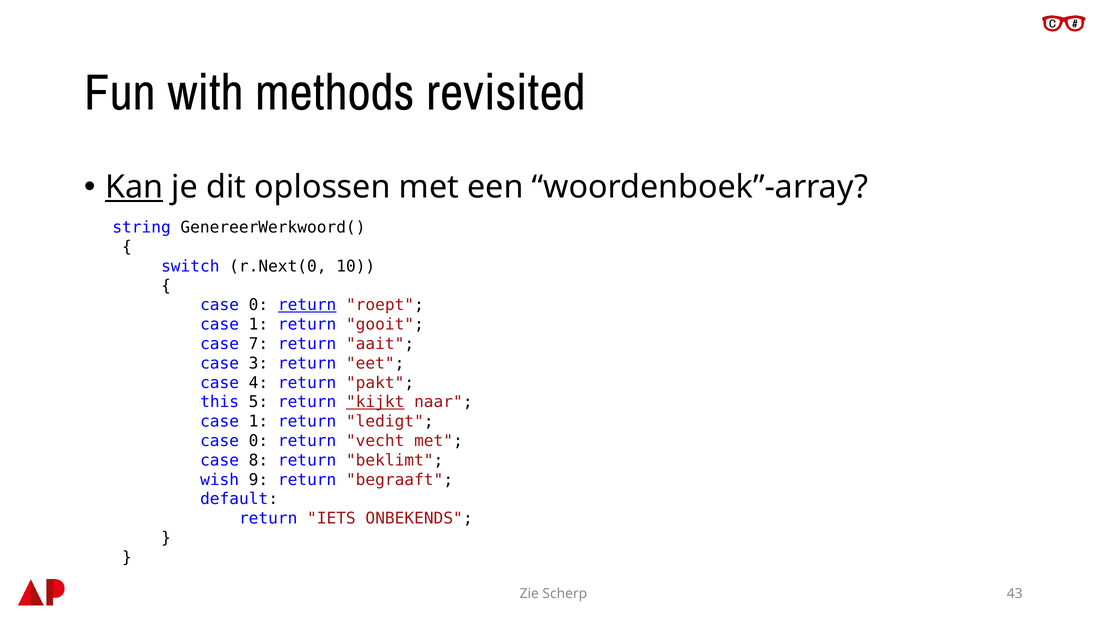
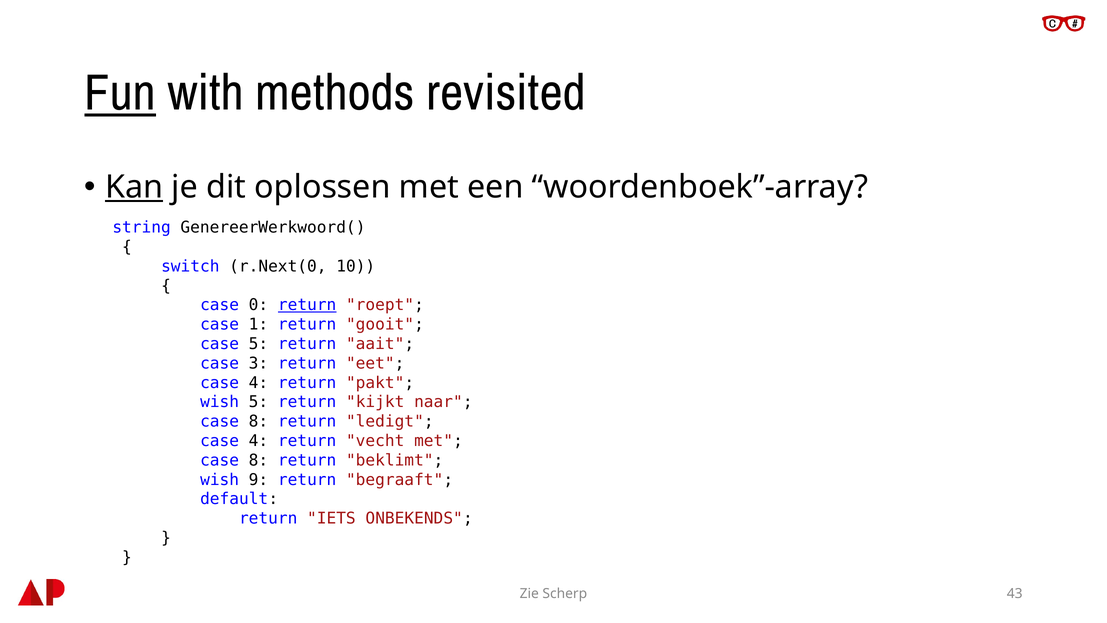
Fun underline: none -> present (120, 93)
case 7: 7 -> 5 (258, 344)
this: this -> wish (220, 402)
kijkt underline: present -> none (375, 402)
1: 1 -> 8 (258, 421)
0: 0 -> 4 (258, 441)
